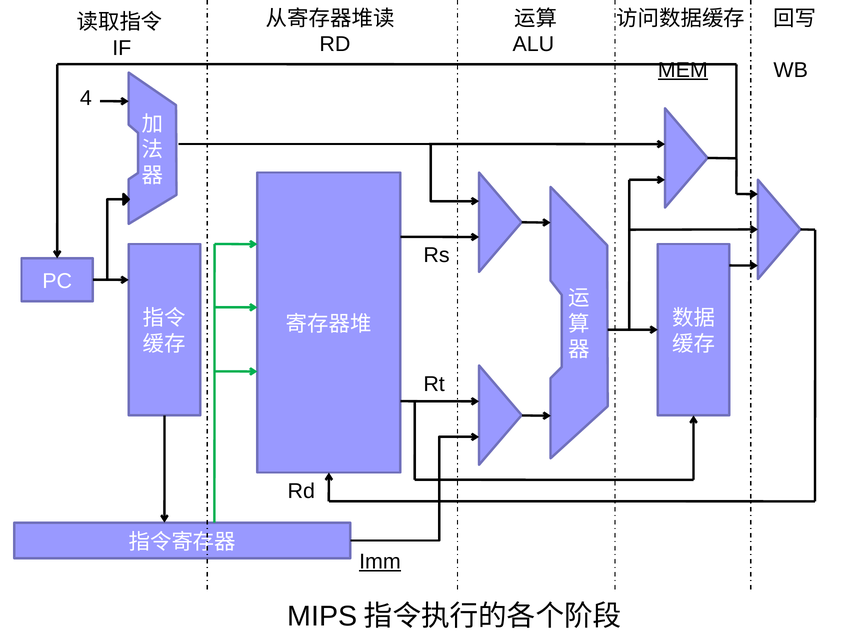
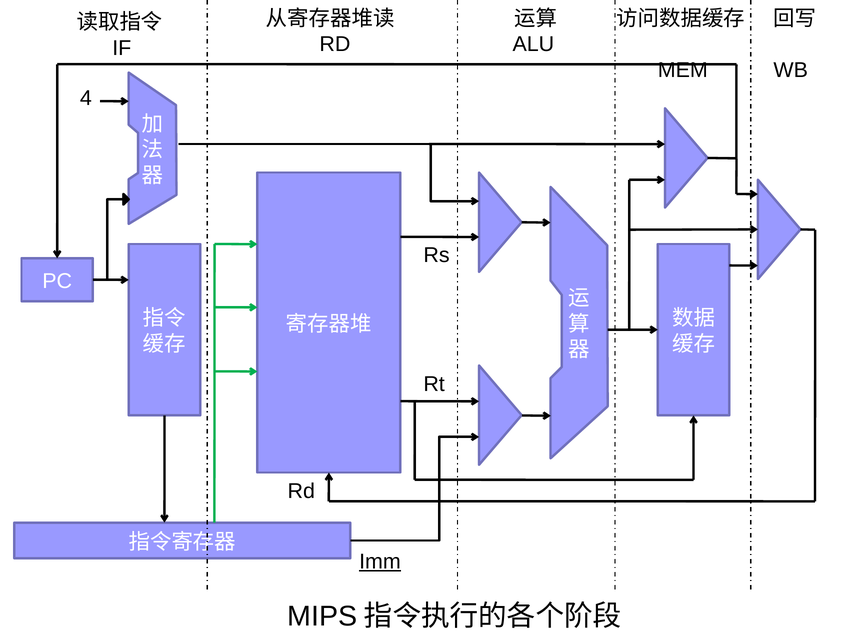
MEM underline: present -> none (683, 70)
